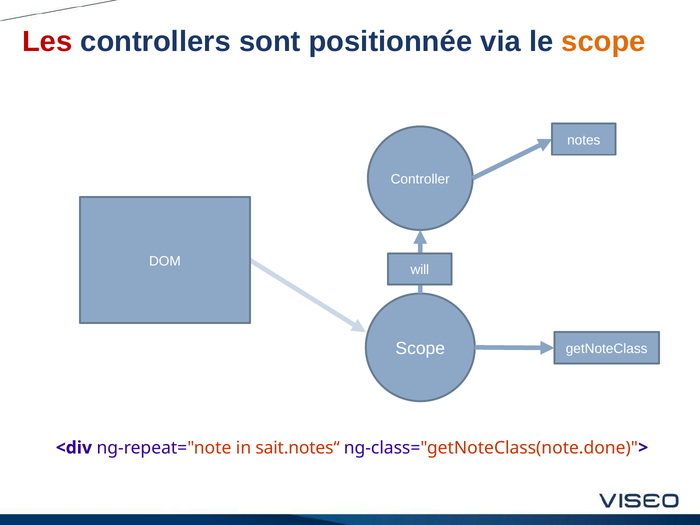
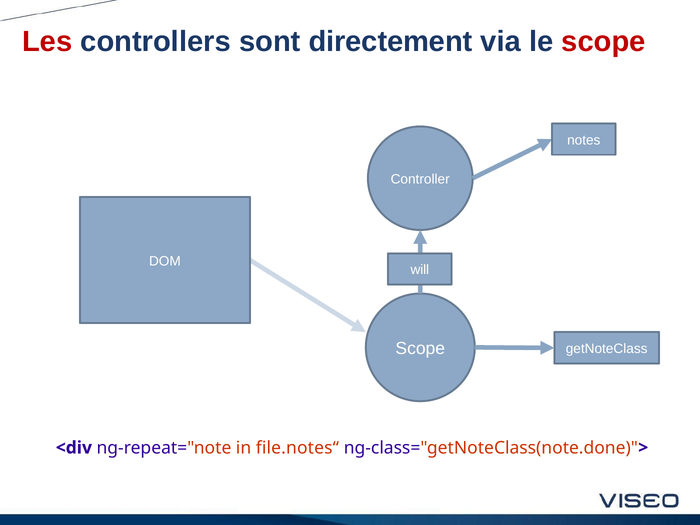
positionnée: positionnée -> directement (390, 42)
scope colour: orange -> red (604, 42)
sait.notes“: sait.notes“ -> file.notes“ (297, 448)
